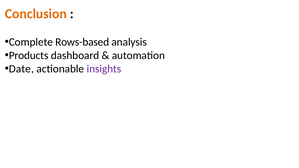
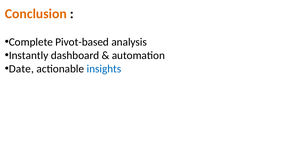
Rows-based: Rows-based -> Pivot-based (82, 42)
Products: Products -> Instantly (29, 55)
insights colour: purple -> blue (104, 69)
